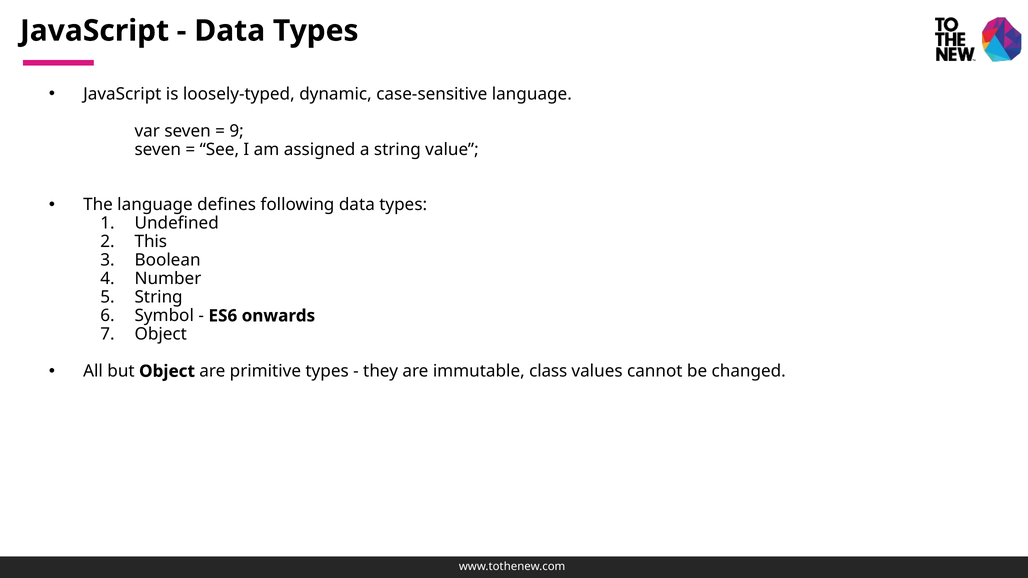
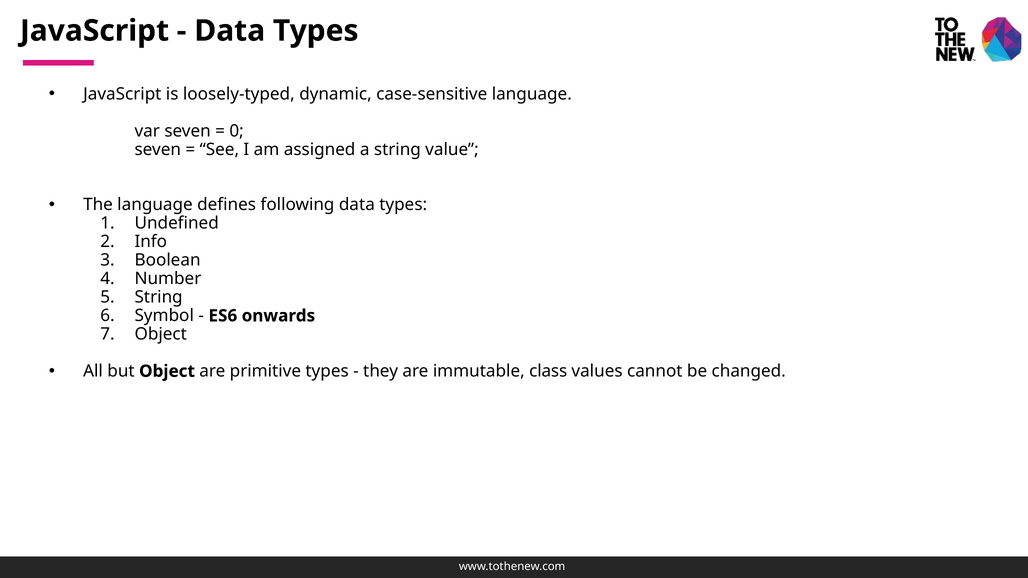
9: 9 -> 0 (237, 131)
This: This -> Info (151, 242)
